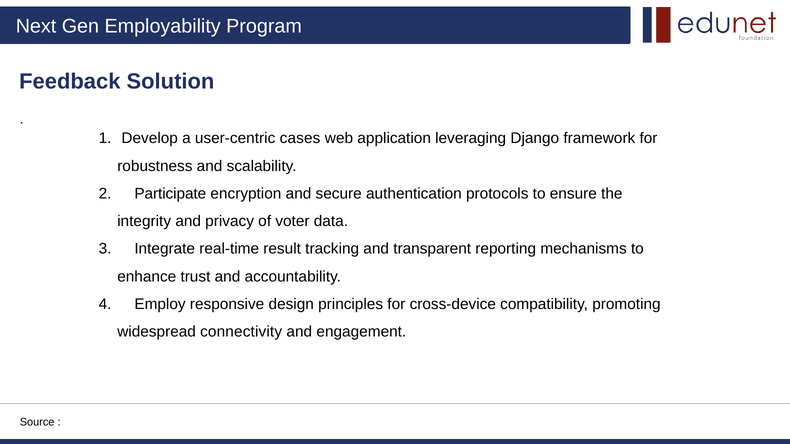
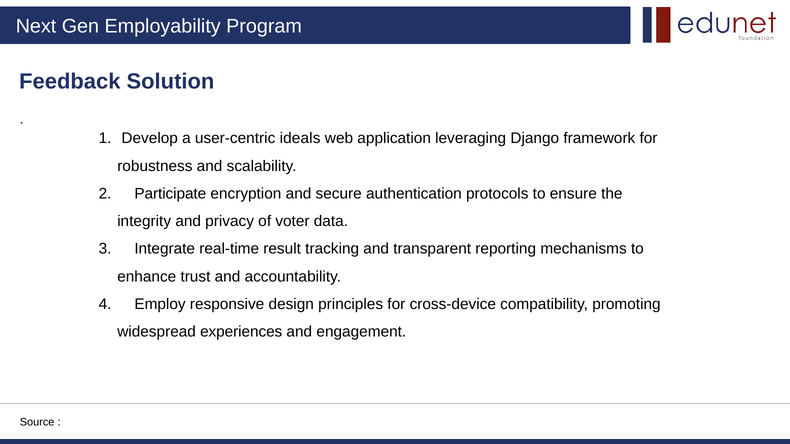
cases: cases -> ideals (300, 138)
connectivity: connectivity -> experiences (241, 332)
